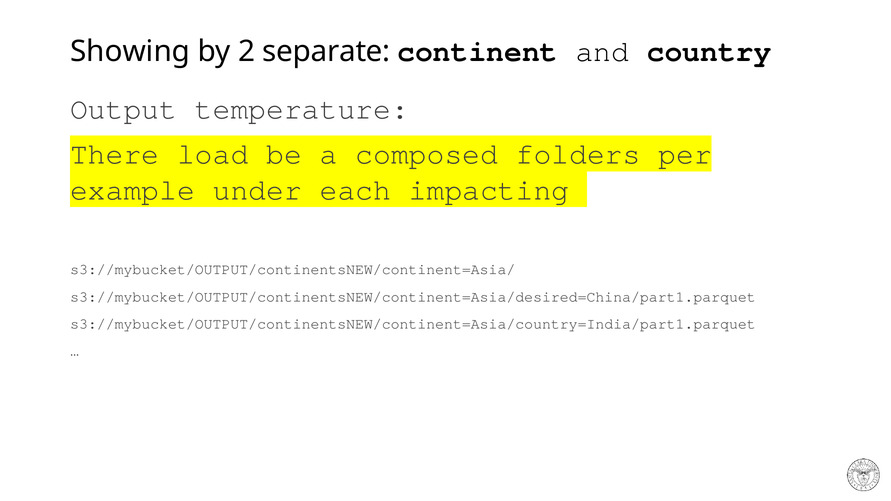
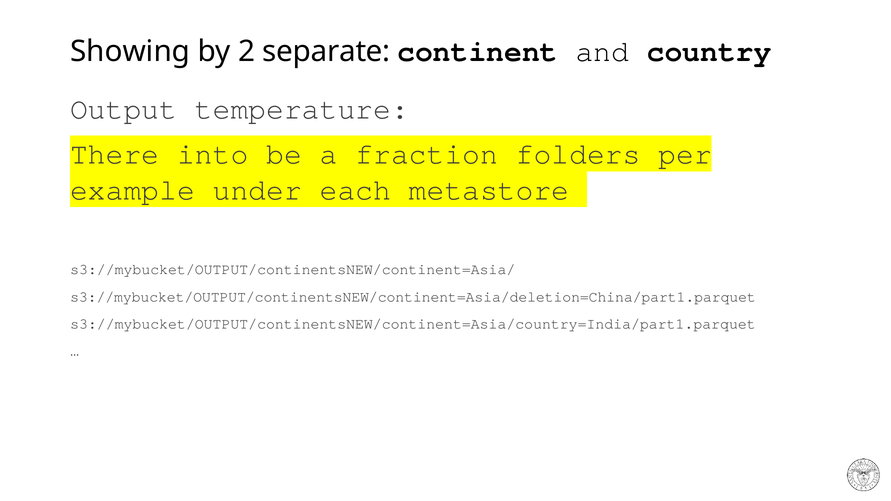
load: load -> into (213, 154)
composed: composed -> fraction (427, 154)
impacting: impacting -> metastore (489, 190)
s3://mybucket/OUTPUT/continentsNEW/continent=Asia/desired=China/part1.parquet: s3://mybucket/OUTPUT/continentsNEW/continent=Asia/desired=China/part1.parquet -> s3://mybucket/OUTPUT/continentsNEW/continent=Asia/deletion=China/part1.parquet (413, 297)
